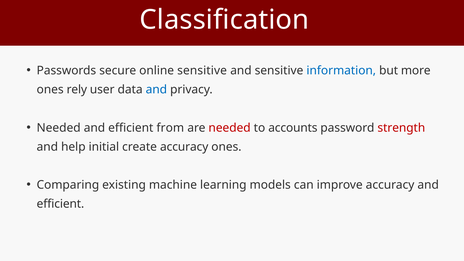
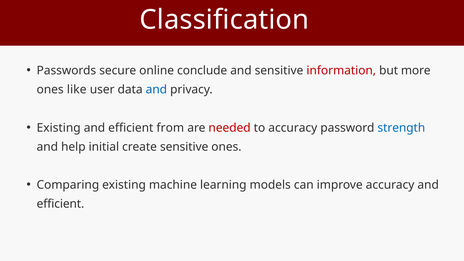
online sensitive: sensitive -> conclude (202, 71)
information colour: blue -> red (341, 71)
rely: rely -> like (77, 90)
Needed: Needed -> Existing (59, 128)
to accounts: accounts -> accuracy (293, 128)
strength colour: red -> blue (401, 128)
create accuracy: accuracy -> sensitive (184, 147)
